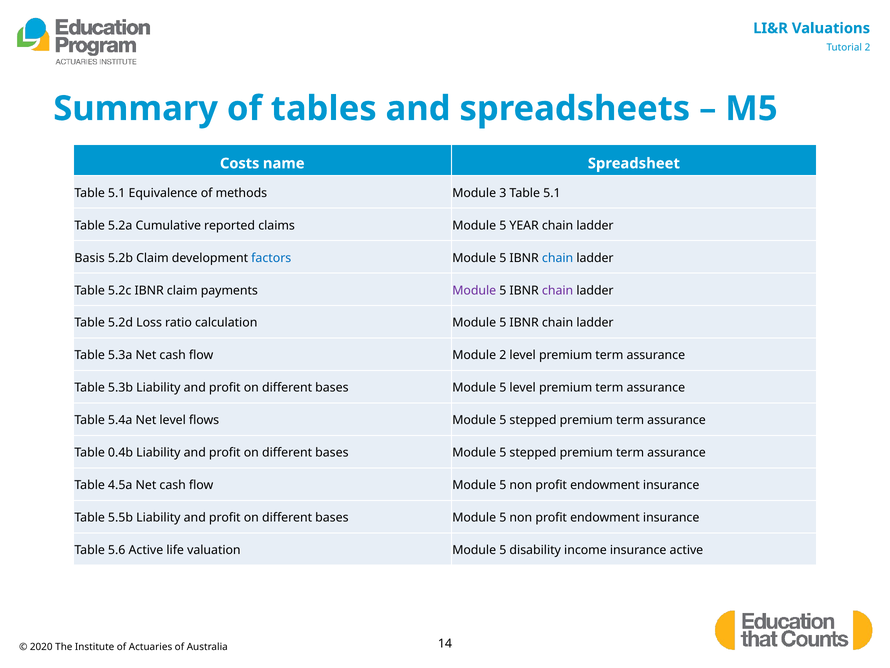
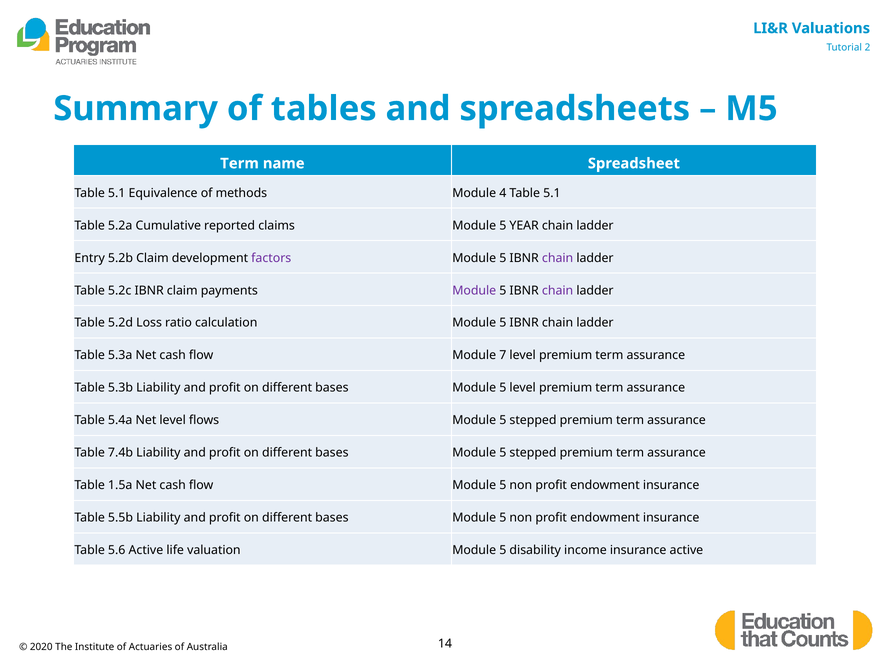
Costs: Costs -> Term (240, 163)
3: 3 -> 4 (503, 193)
Basis: Basis -> Entry (90, 258)
factors colour: blue -> purple (271, 258)
chain colour: blue -> purple (558, 258)
Module 2: 2 -> 7 (503, 355)
0.4b: 0.4b -> 7.4b (121, 452)
4.5a: 4.5a -> 1.5a (120, 485)
